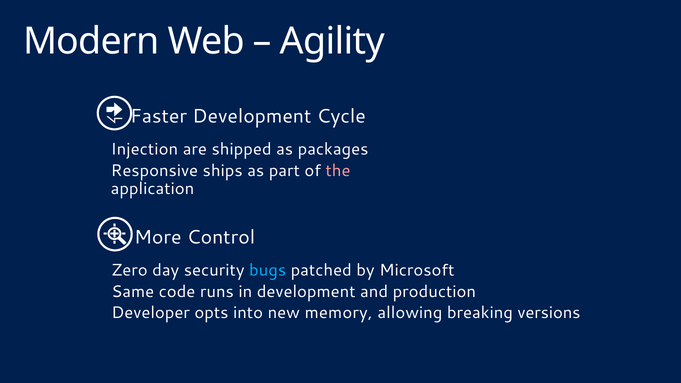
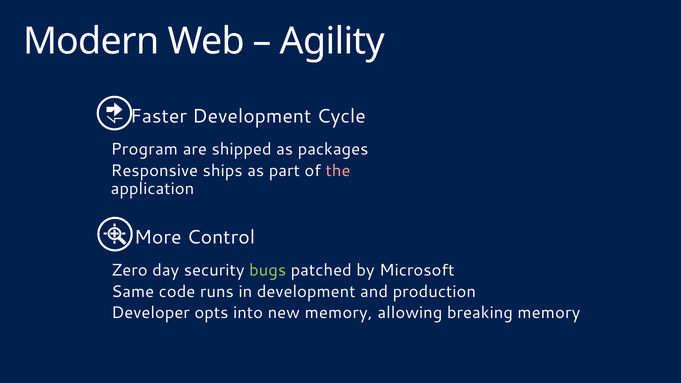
Injection: Injection -> Program (144, 149)
bugs colour: light blue -> light green (268, 270)
breaking versions: versions -> memory (549, 313)
